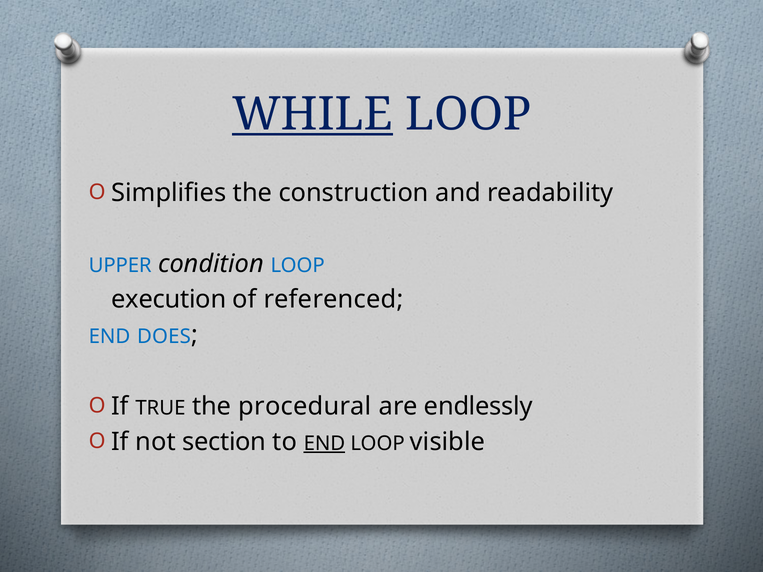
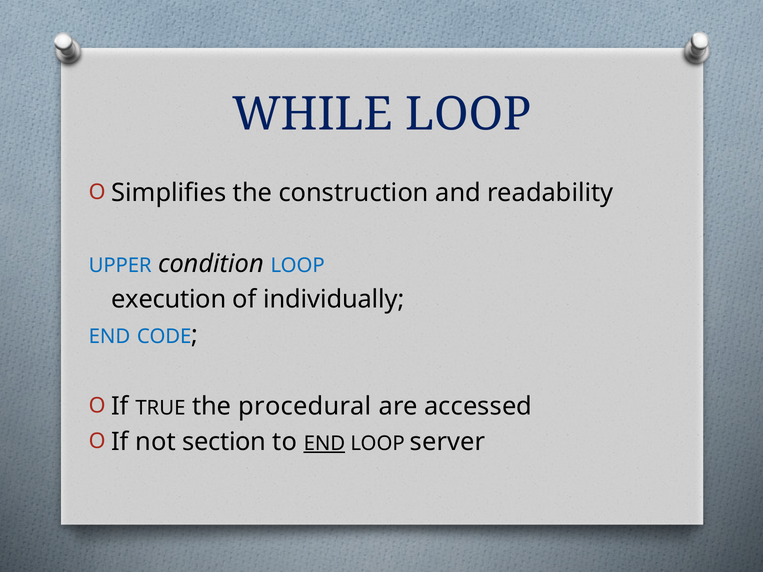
WHILE underline: present -> none (313, 114)
referenced: referenced -> individually (334, 300)
DOES: DOES -> CODE (164, 337)
endlessly: endlessly -> accessed (478, 406)
visible: visible -> server (448, 442)
